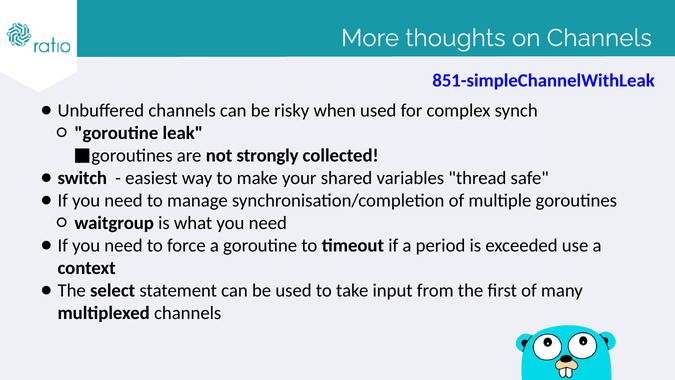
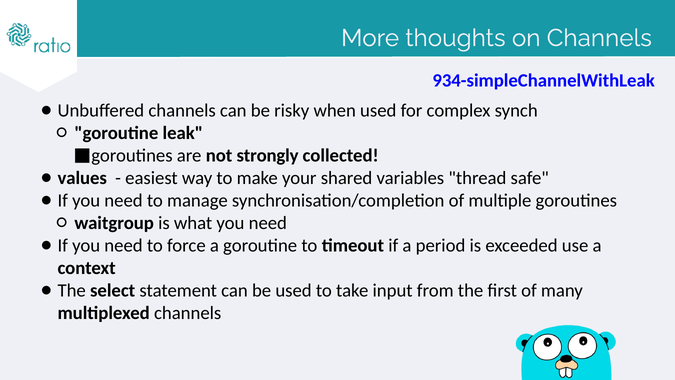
851-simpleChannelWithLeak: 851-simpleChannelWithLeak -> 934-simpleChannelWithLeak (544, 80)
switch: switch -> values (82, 178)
